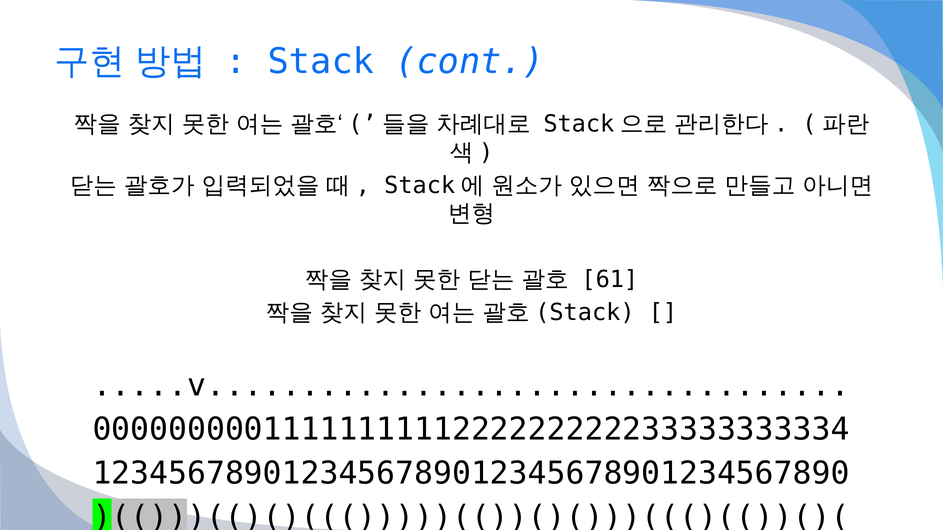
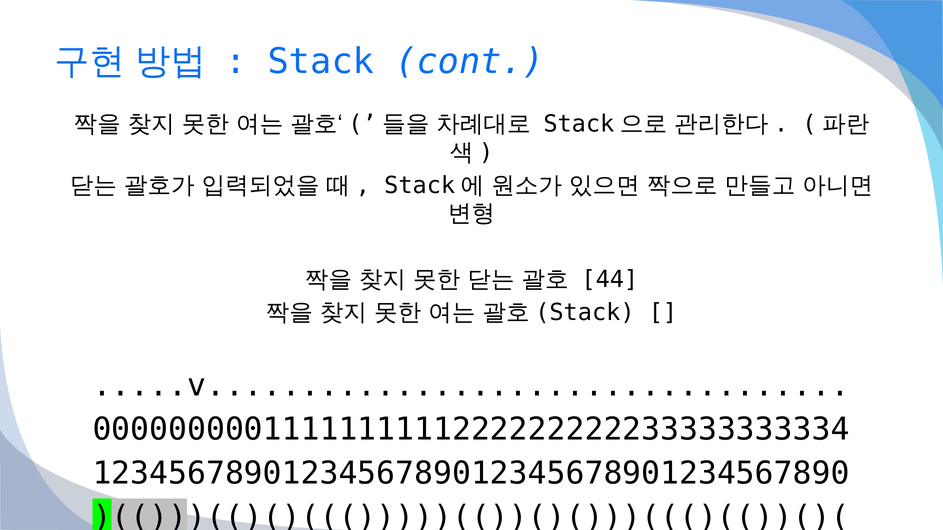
61: 61 -> 44 (610, 280)
